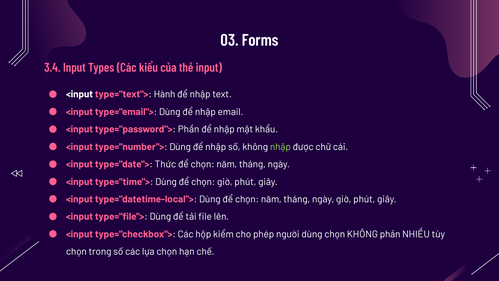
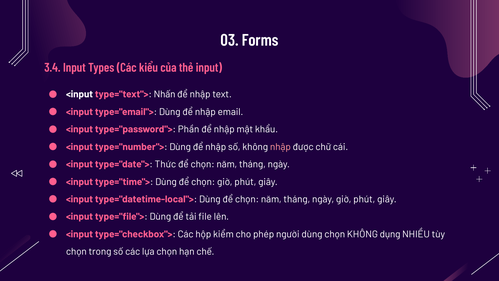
Hành: Hành -> Nhấn (165, 94)
nhập colour: light green -> pink (280, 147)
phản: phản -> dụng (390, 234)
